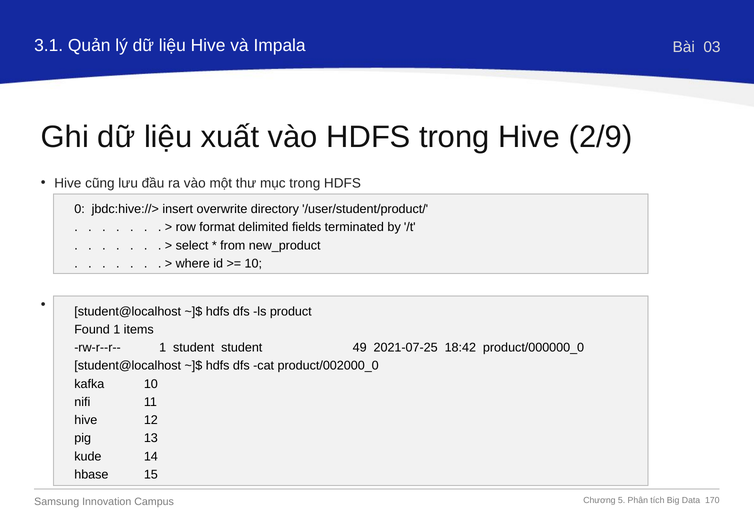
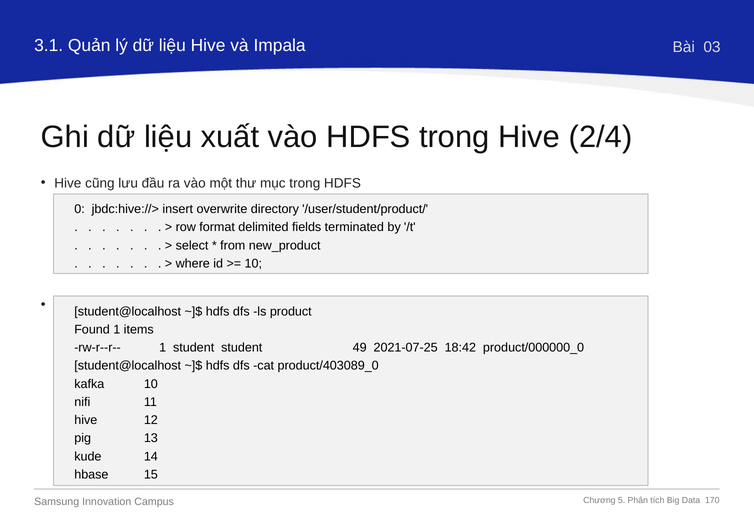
2/9: 2/9 -> 2/4 (601, 137)
product/002000_0: product/002000_0 -> product/403089_0 (328, 366)
